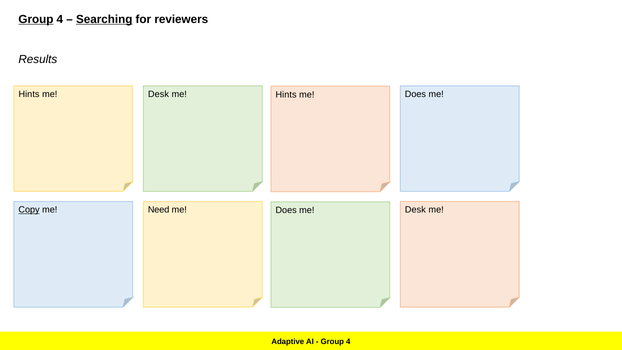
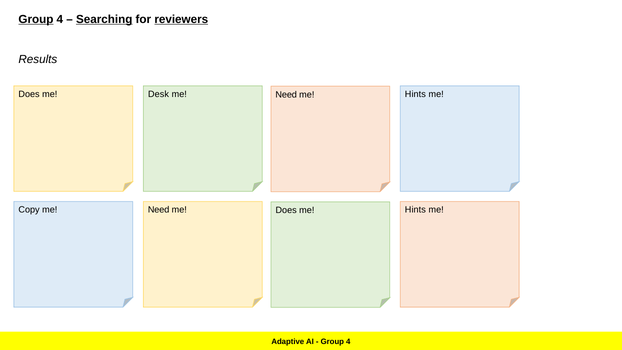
reviewers underline: none -> present (181, 19)
Hints: Hints -> Does (29, 94)
Hints: Hints -> Need (286, 94)
Does: Does -> Hints (415, 94)
Copy underline: present -> none (29, 210)
Desk: Desk -> Hints (415, 210)
